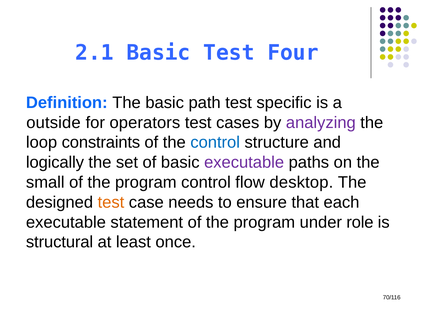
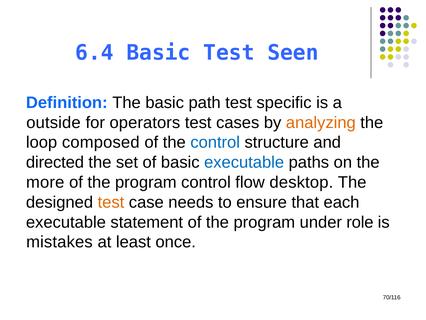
2.1: 2.1 -> 6.4 (94, 53)
Four: Four -> Seen (293, 53)
analyzing colour: purple -> orange (321, 122)
constraints: constraints -> composed (101, 142)
logically: logically -> directed (55, 162)
executable colour: purple -> blue (244, 162)
small: small -> more (45, 182)
structural: structural -> mistakes (59, 242)
